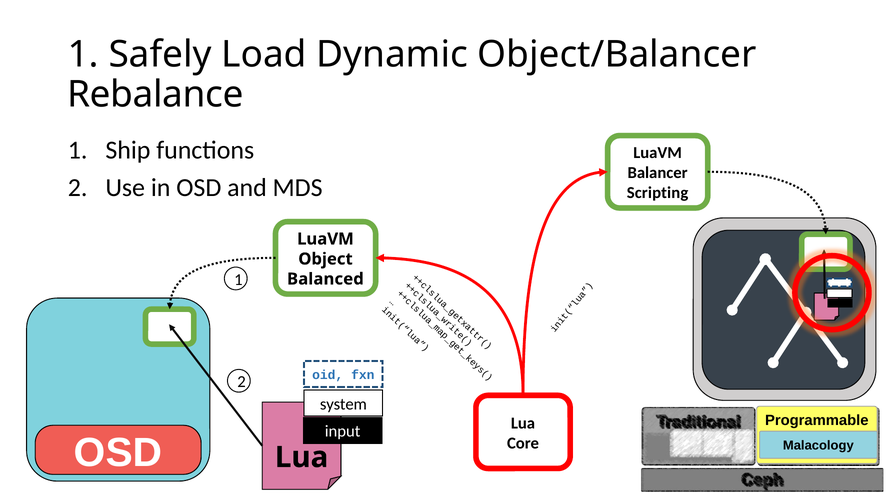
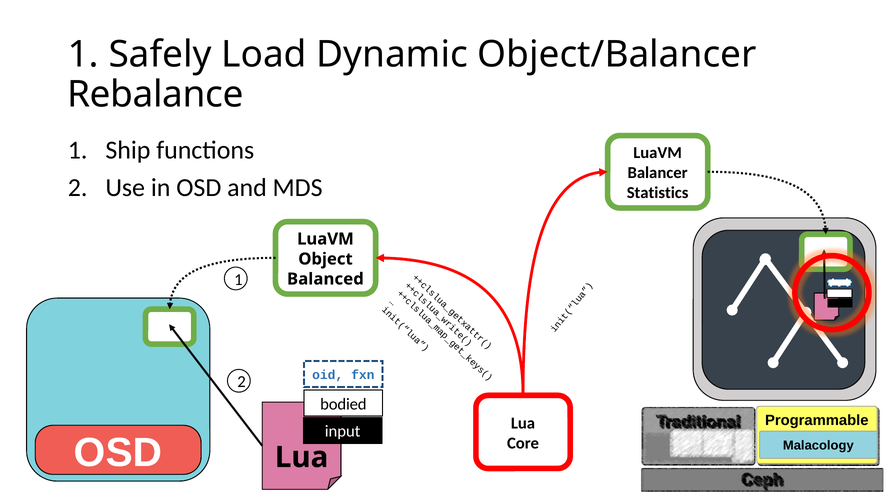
Scripting: Scripting -> Statistics (658, 193)
system: system -> bodied (343, 405)
